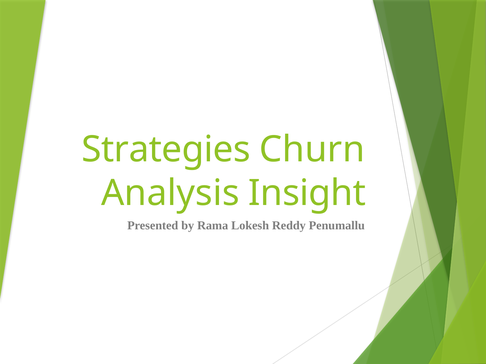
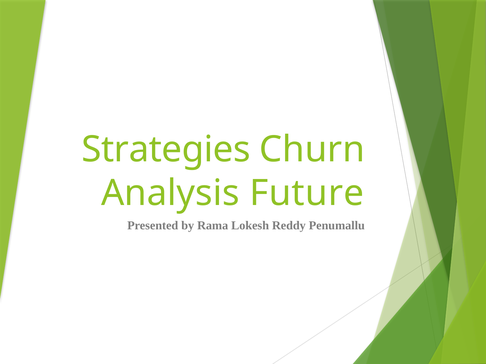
Insight: Insight -> Future (307, 194)
